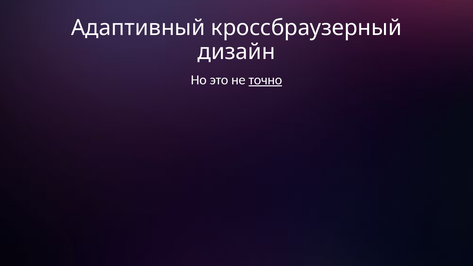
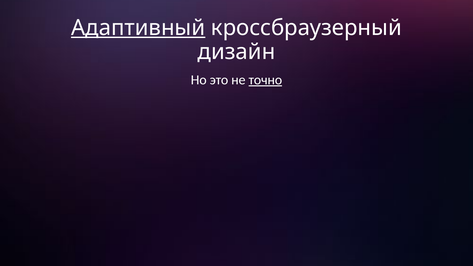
Адаптивный underline: none -> present (138, 28)
